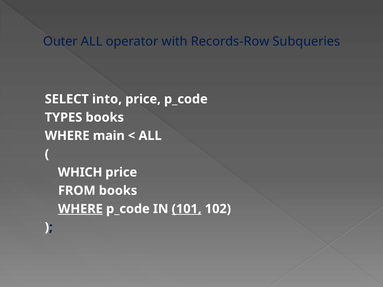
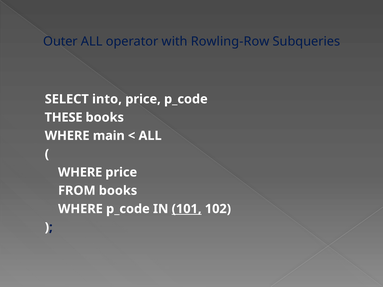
Records-Row: Records-Row -> Rowling-Row (230, 41)
TYPES: TYPES -> THESE (64, 118)
WHICH: WHICH -> WHERE (80, 172)
WHERE underline: present -> none (80, 209)
